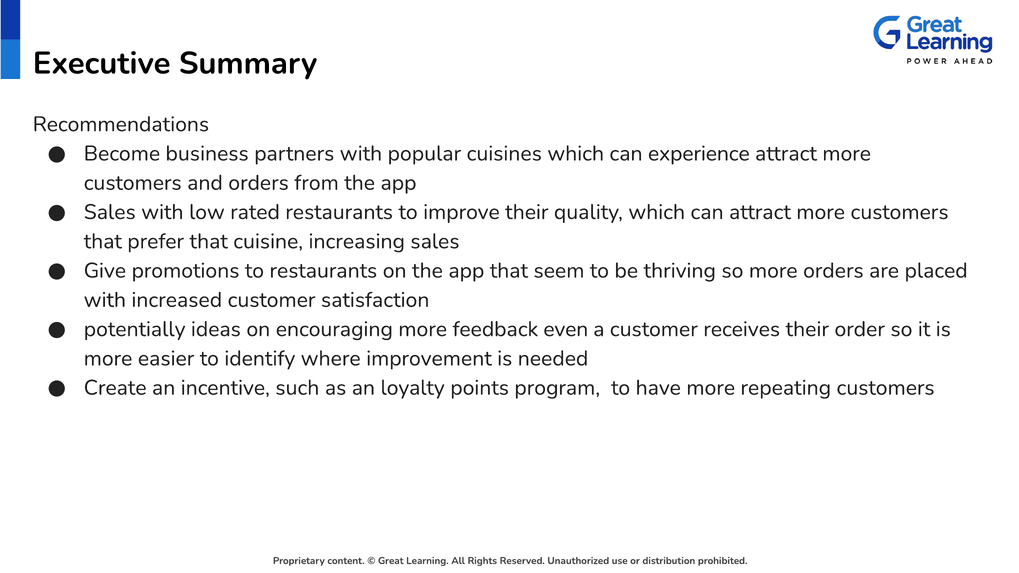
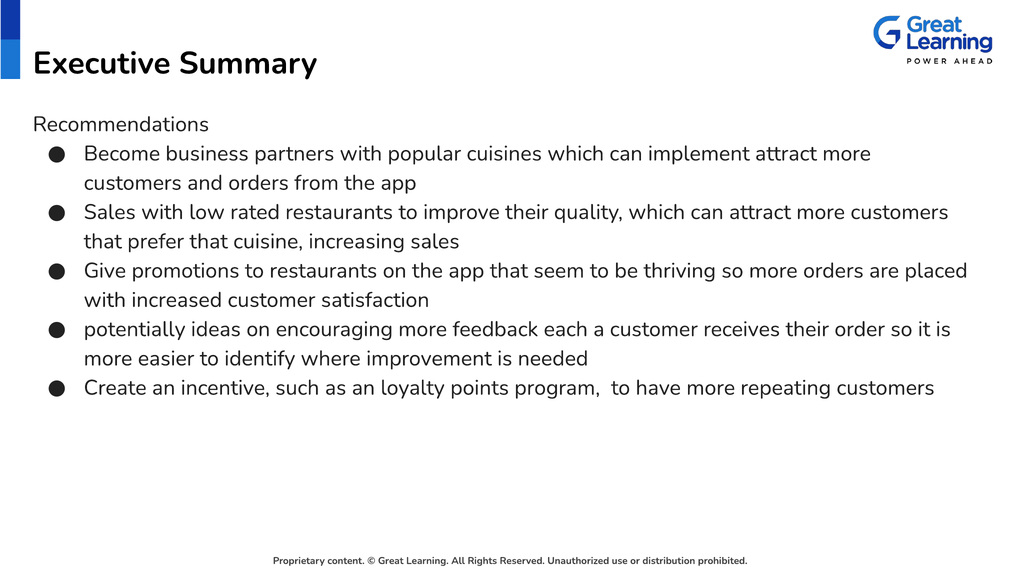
experience: experience -> implement (699, 154)
even: even -> each (566, 329)
